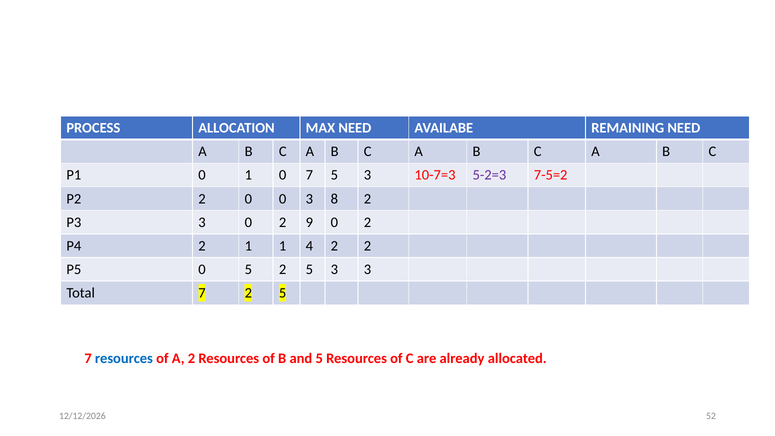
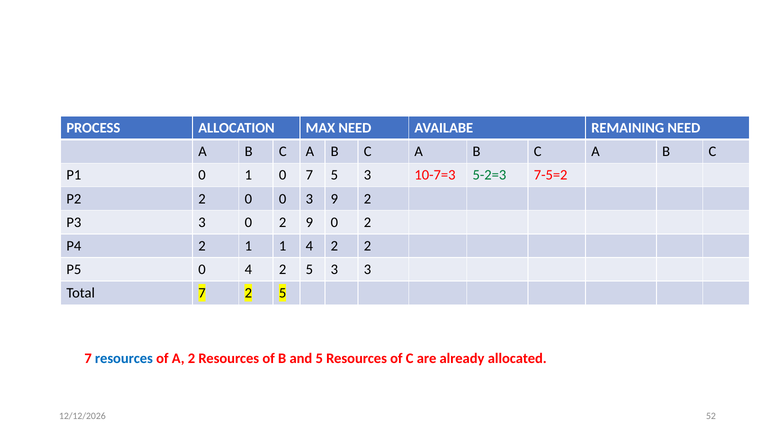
5-2=3 colour: purple -> green (489, 175)
3 8: 8 -> 9 (334, 199)
0 5: 5 -> 4 (248, 269)
